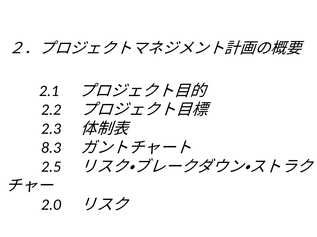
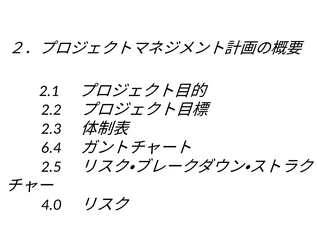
8.3: 8.3 -> 6.4 (51, 148)
2.0: 2.0 -> 4.0 (51, 205)
